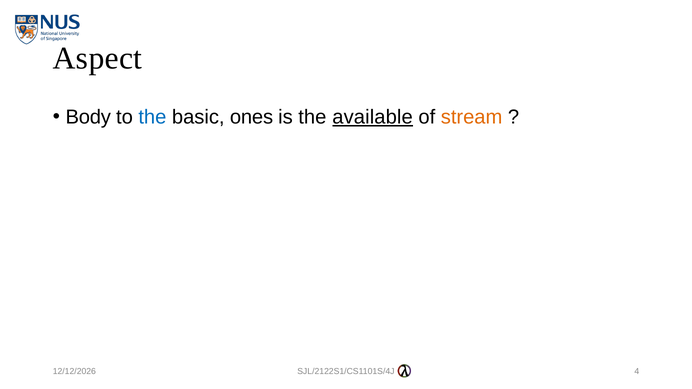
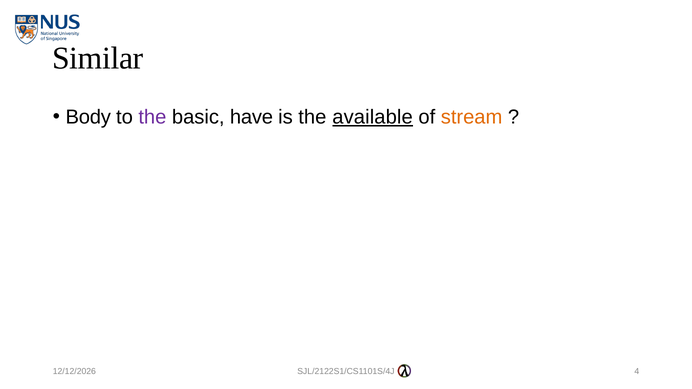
Aspect: Aspect -> Similar (98, 58)
the colour: blue -> purple (152, 117)
ones: ones -> have (252, 117)
